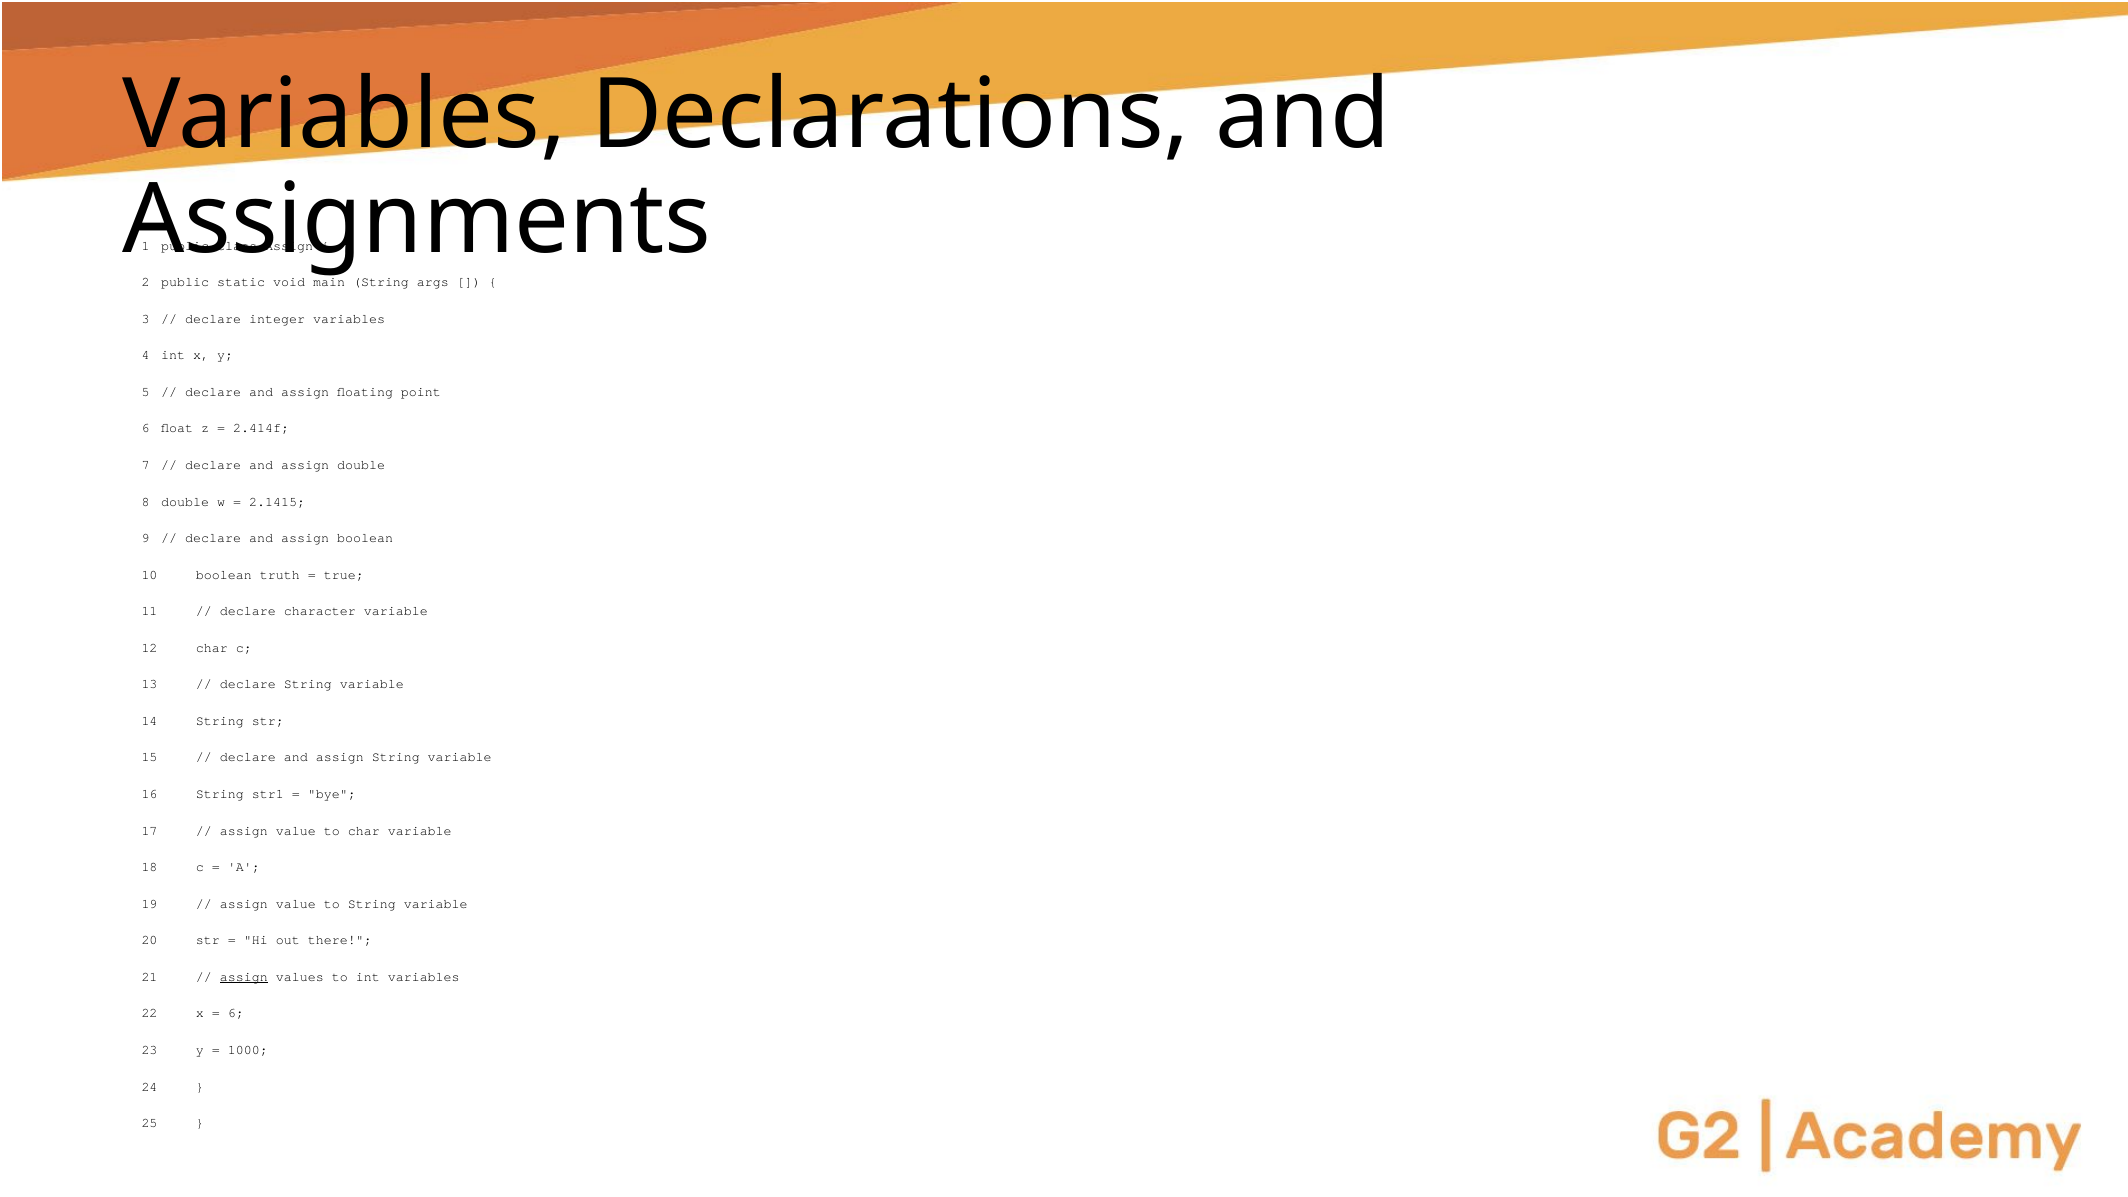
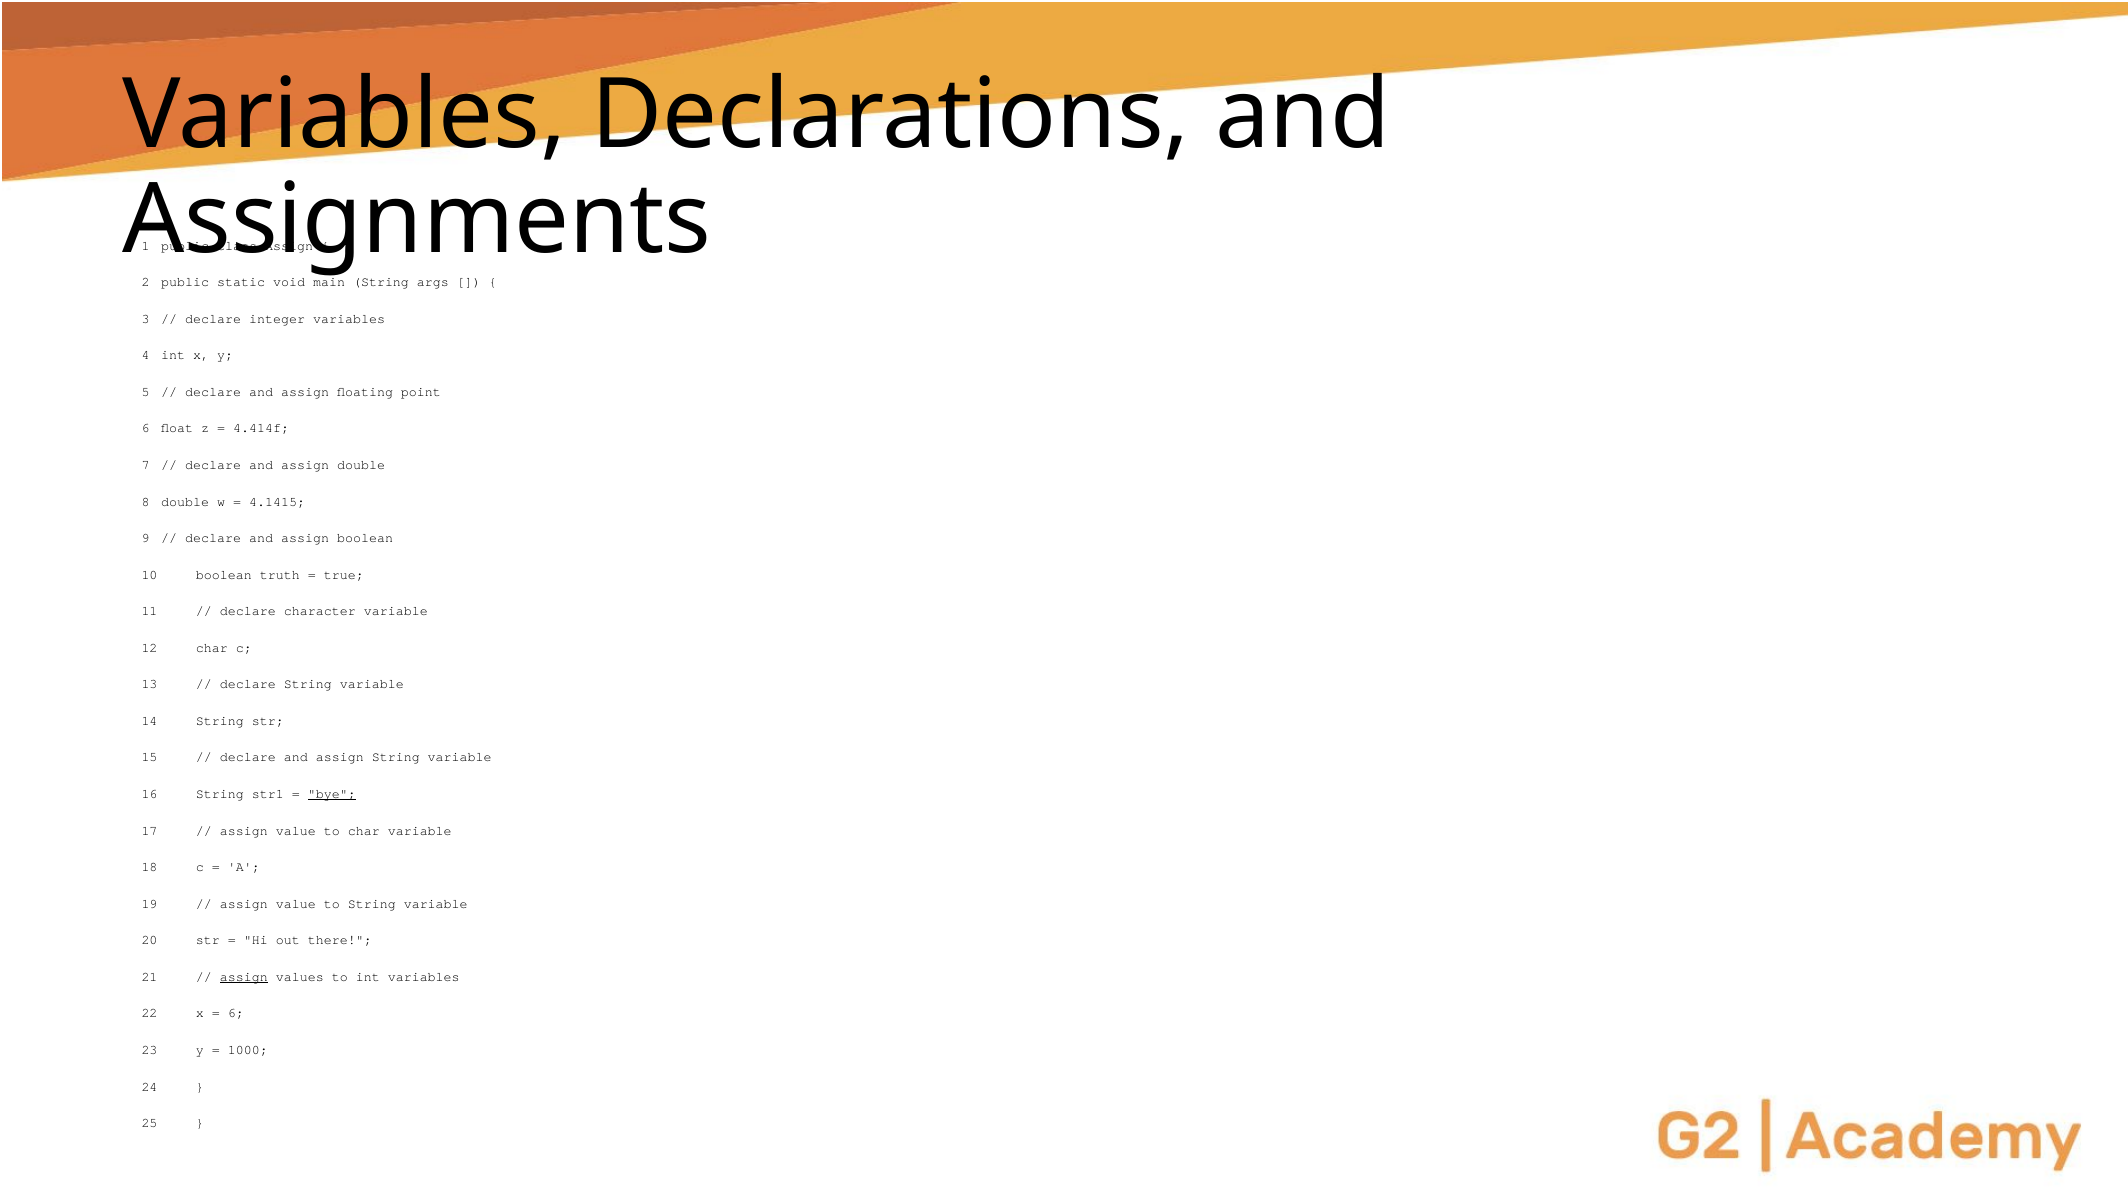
2.414f: 2.414f -> 4.414f (261, 428)
2.1415: 2.1415 -> 4.1415 (277, 502)
bye underline: none -> present (332, 794)
